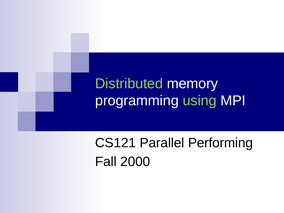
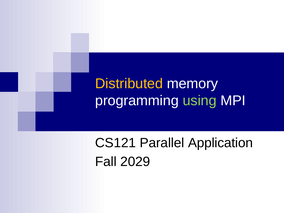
Distributed colour: light green -> yellow (129, 84)
Performing: Performing -> Application (220, 143)
2000: 2000 -> 2029 (135, 162)
